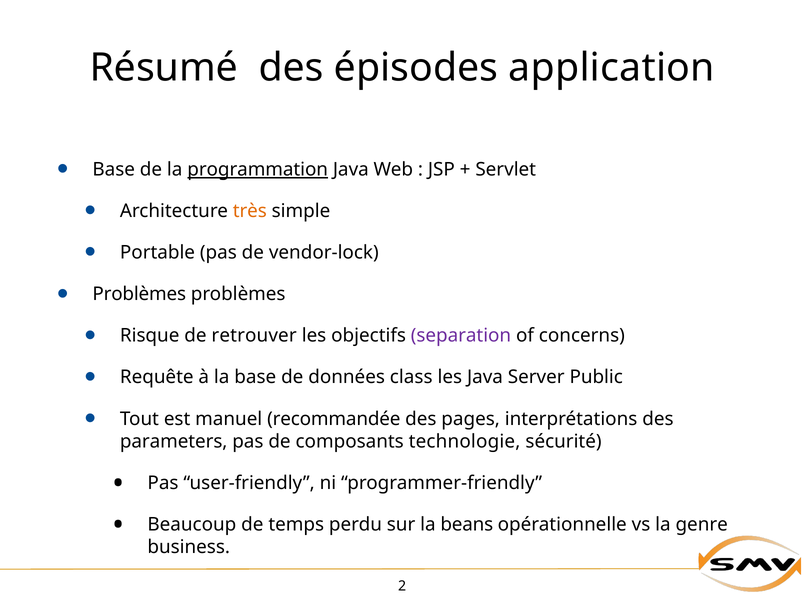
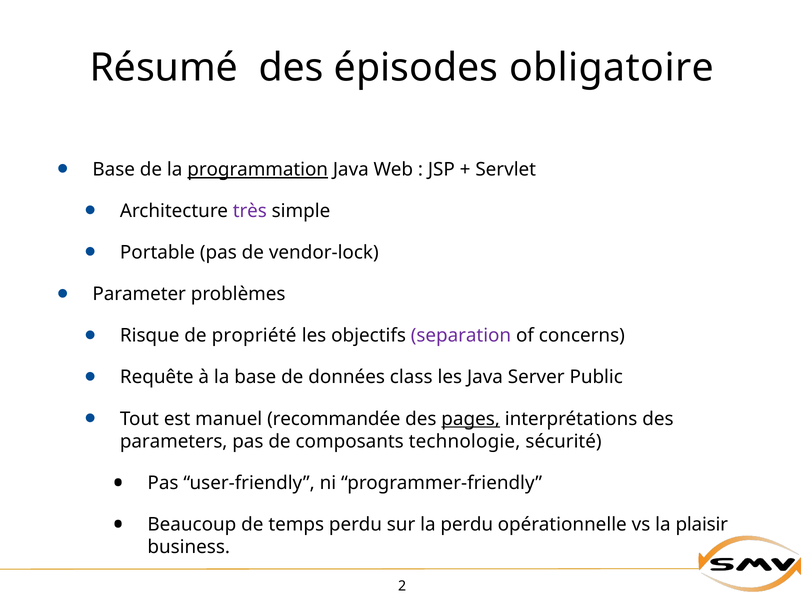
application: application -> obligatoire (611, 68)
très colour: orange -> purple (250, 211)
Problèmes: Problèmes -> Parameter (139, 294)
retrouver: retrouver -> propriété (254, 336)
pages underline: none -> present (471, 419)
la beans: beans -> perdu (467, 524)
genre: genre -> plaisir (702, 524)
